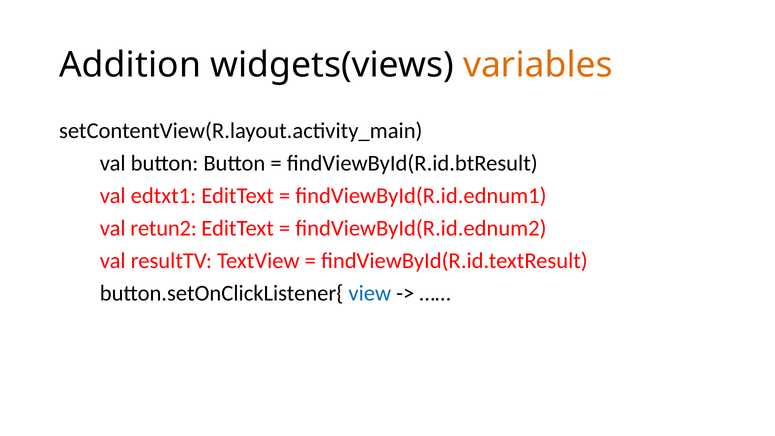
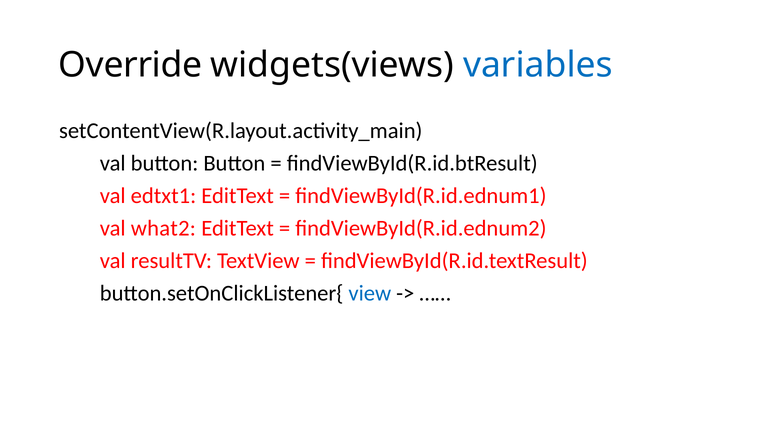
Addition: Addition -> Override (130, 65)
variables colour: orange -> blue (538, 65)
retun2: retun2 -> what2 (163, 228)
